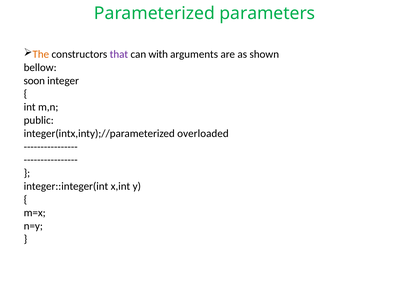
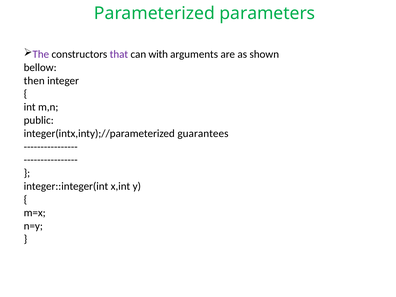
The colour: orange -> purple (41, 54)
soon: soon -> then (34, 81)
overloaded: overloaded -> guarantees (203, 133)
